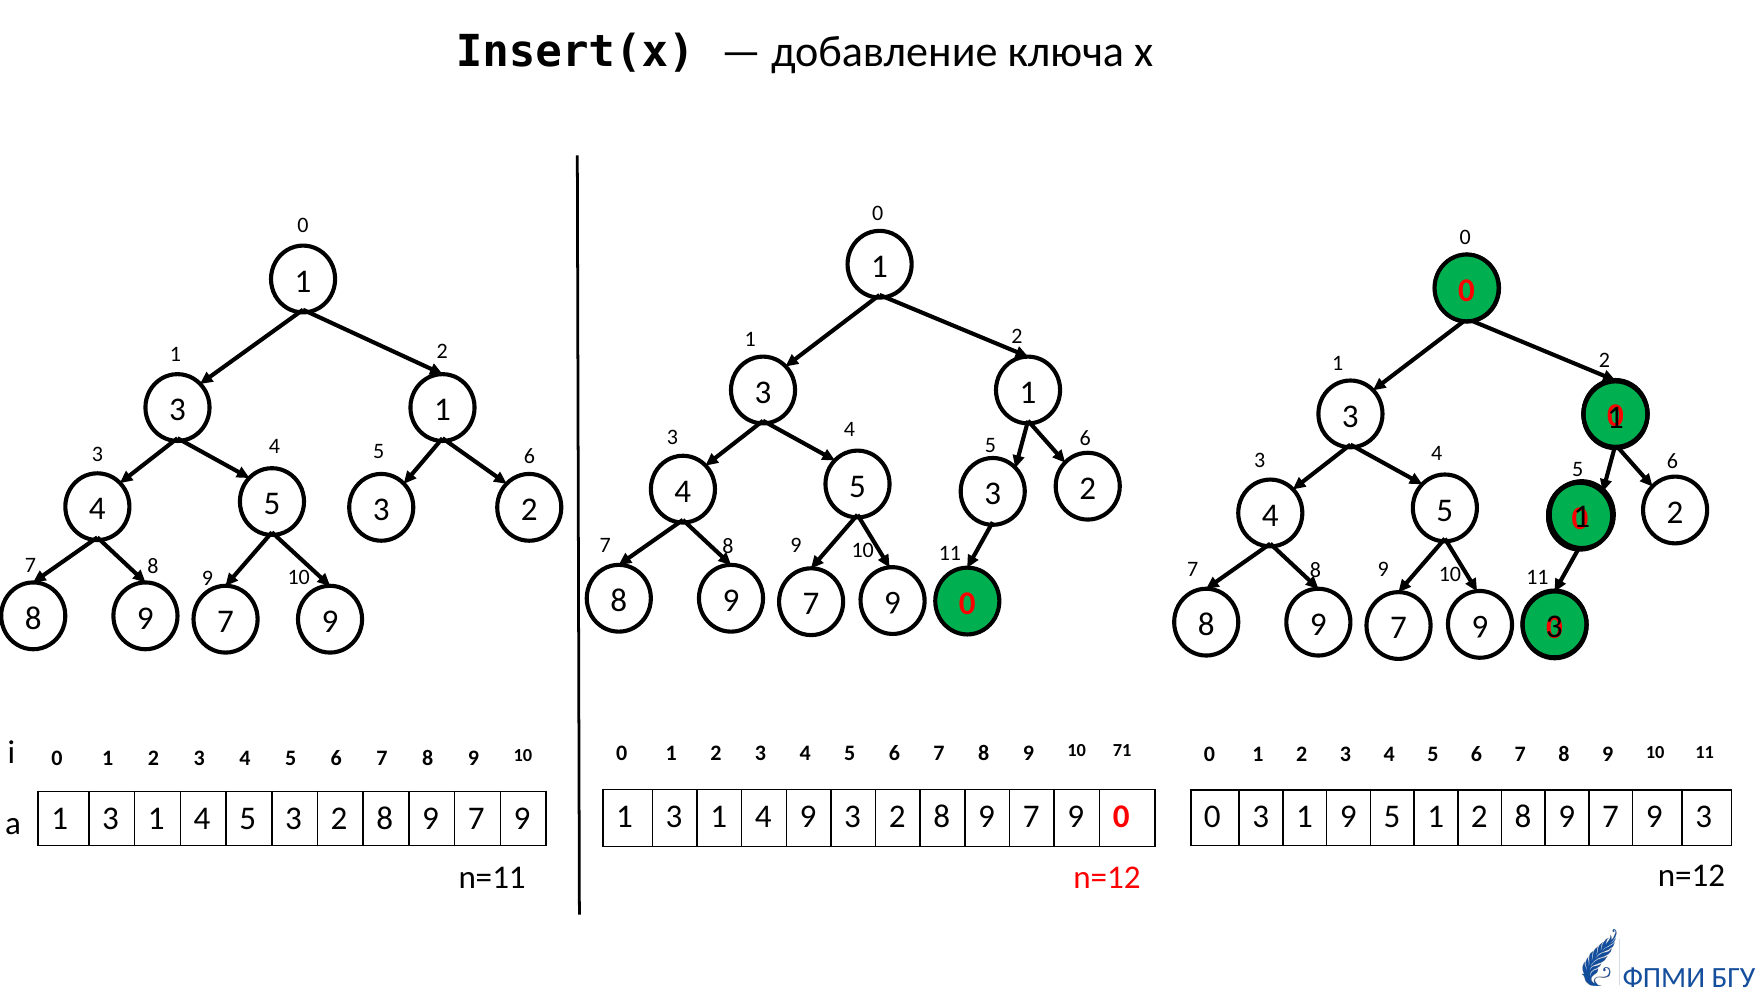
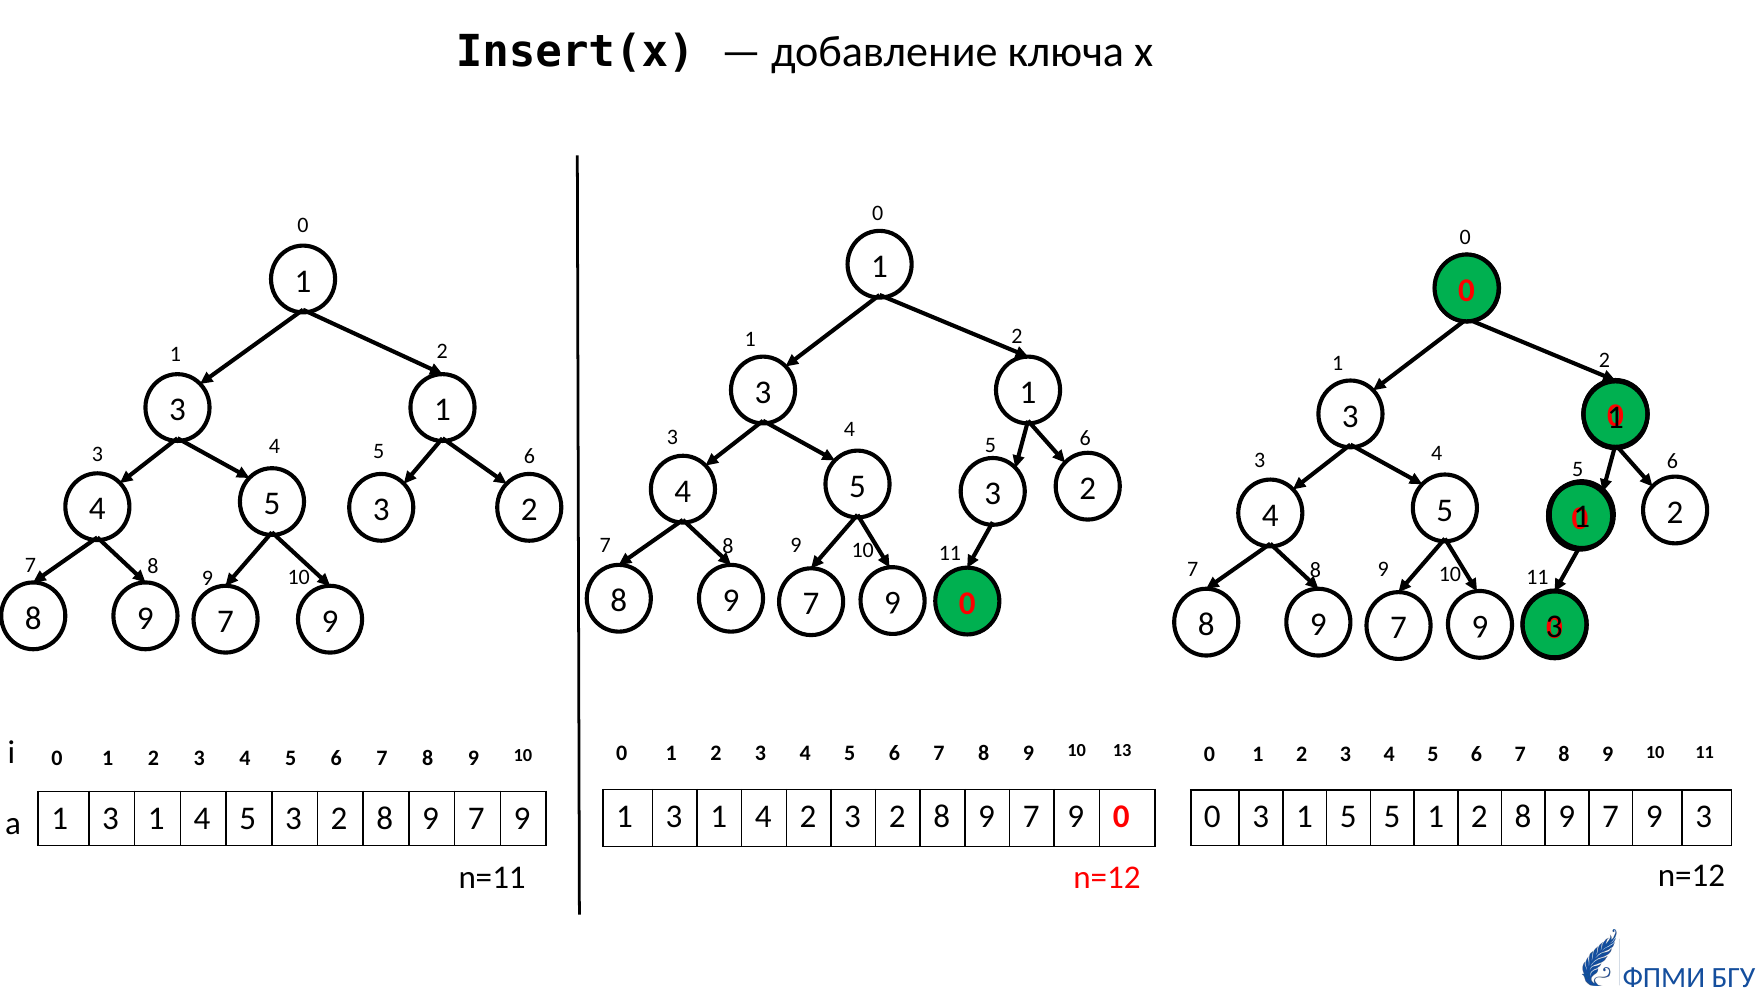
71: 71 -> 13 (1122, 751)
1 4 9: 9 -> 2 (808, 817)
3 1 9: 9 -> 5 (1348, 817)
